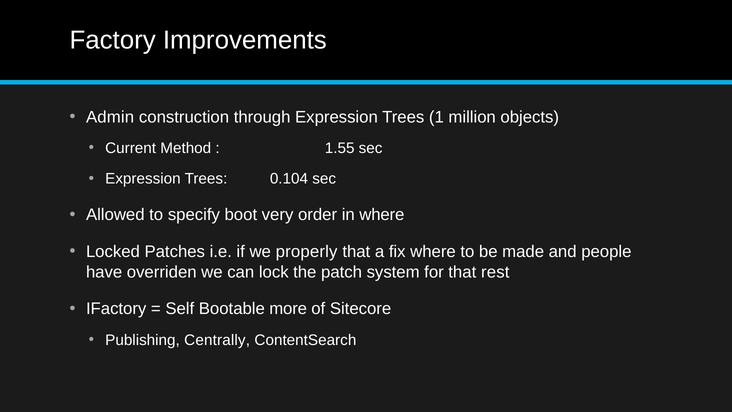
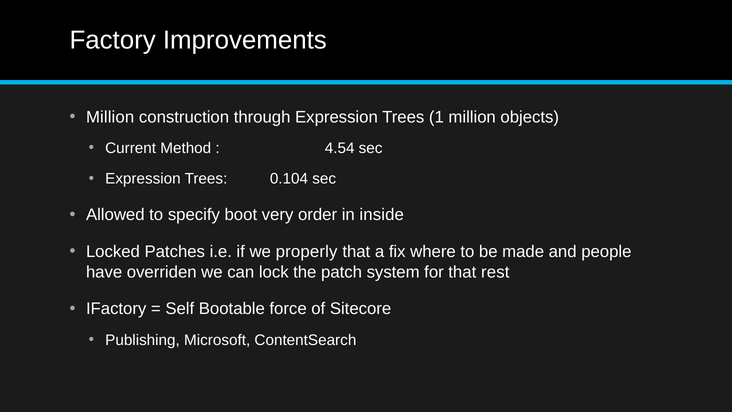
Admin: Admin -> Million (110, 117)
1.55: 1.55 -> 4.54 (340, 148)
in where: where -> inside (382, 215)
more: more -> force (288, 309)
Centrally: Centrally -> Microsoft (217, 340)
